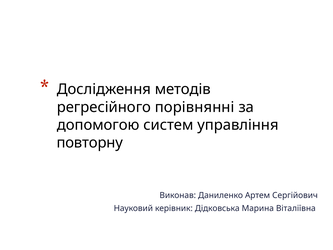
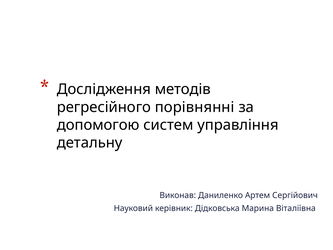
повторну: повторну -> детальну (90, 143)
